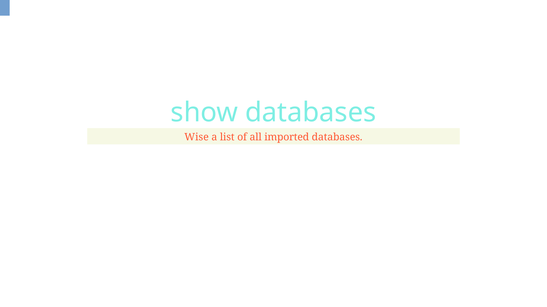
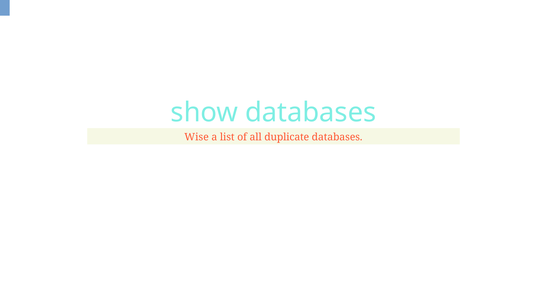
imported: imported -> duplicate (287, 137)
